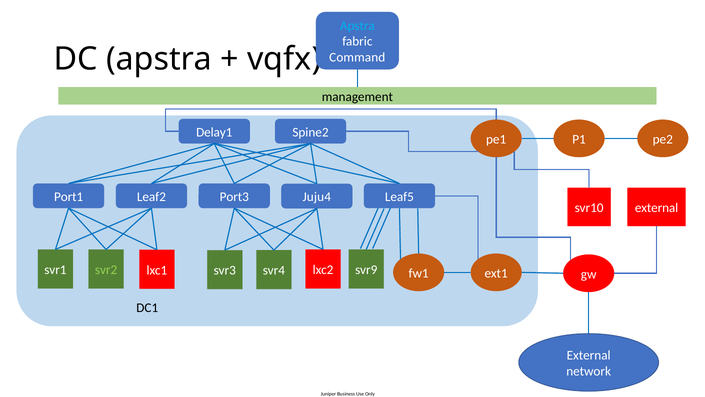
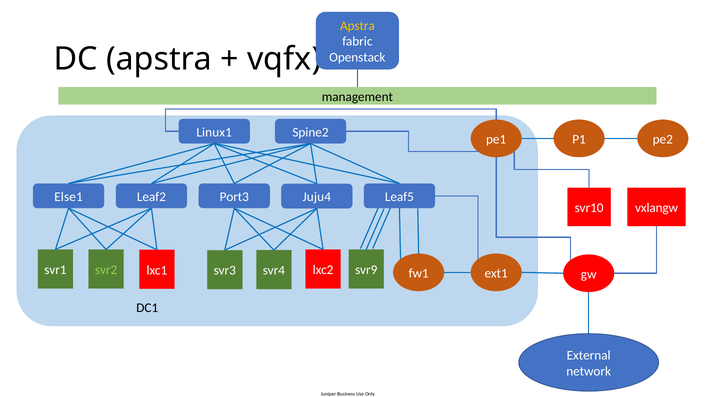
Apstra colour: light blue -> yellow (357, 26)
Command: Command -> Openstack (357, 57)
Delay1: Delay1 -> Linux1 (214, 132)
Port1: Port1 -> Else1 (68, 197)
external: external -> vxlangw (657, 208)
